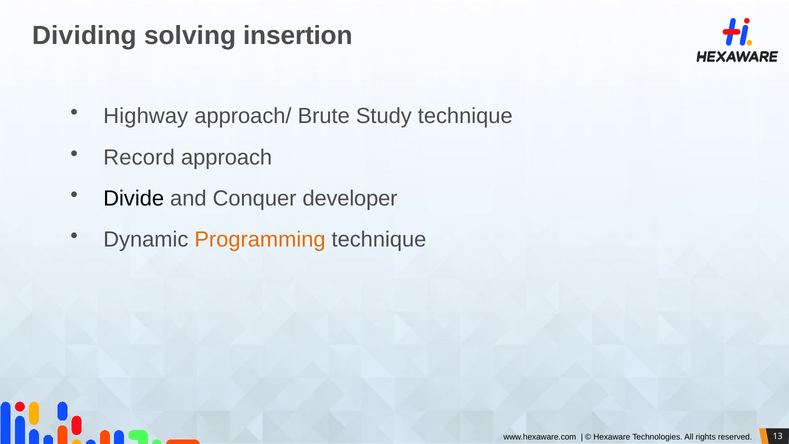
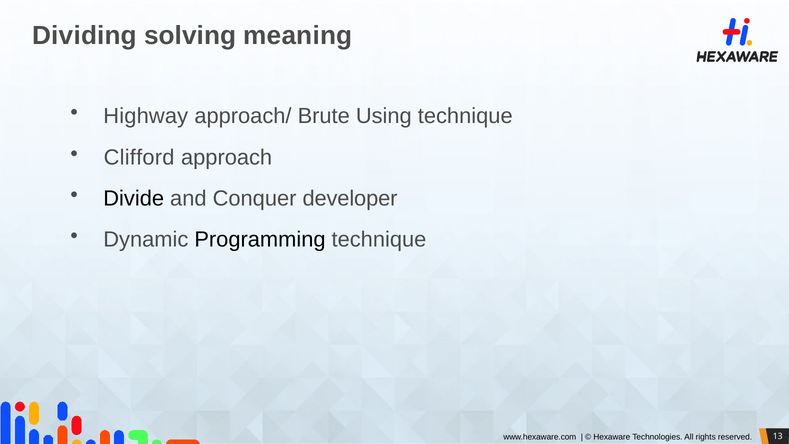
insertion: insertion -> meaning (298, 36)
Study: Study -> Using (384, 116)
Record: Record -> Clifford (139, 157)
Programming colour: orange -> black (260, 240)
